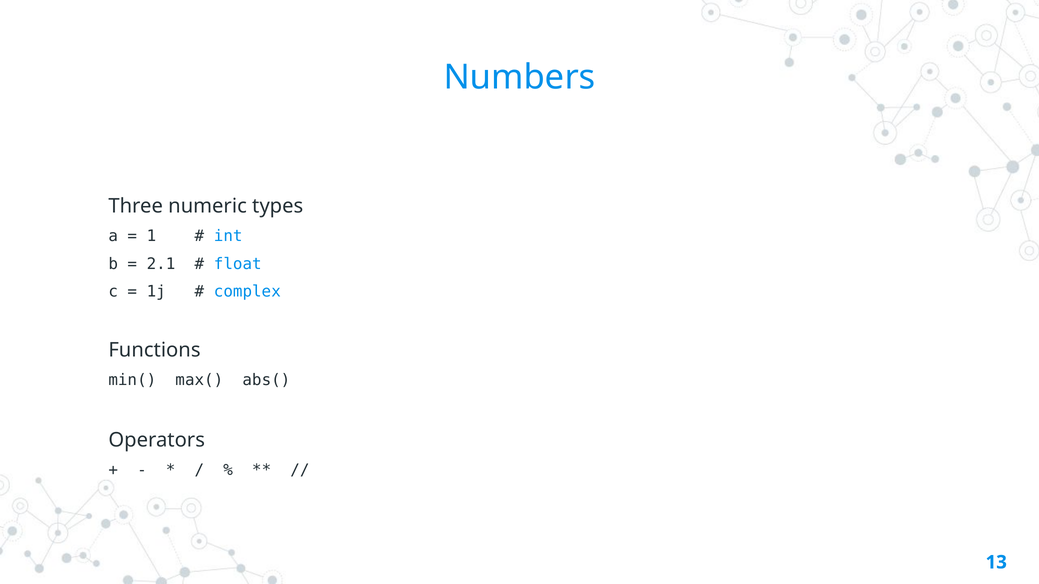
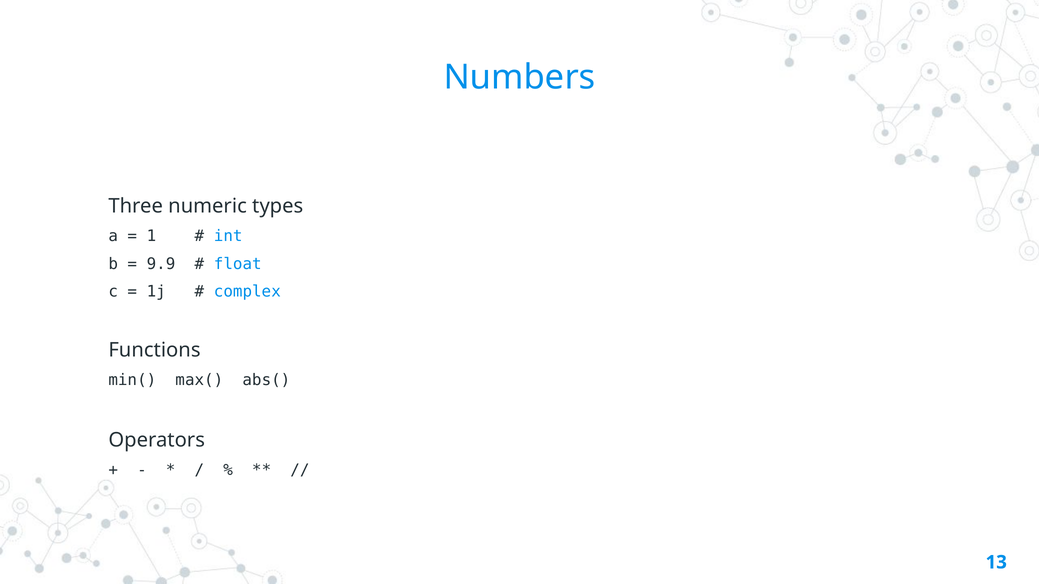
2.1: 2.1 -> 9.9 (161, 264)
